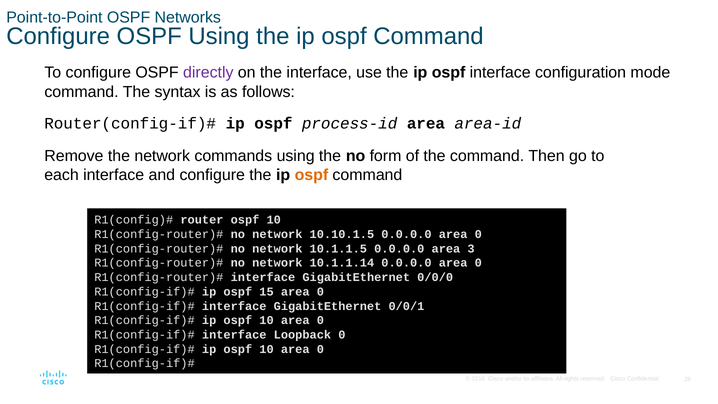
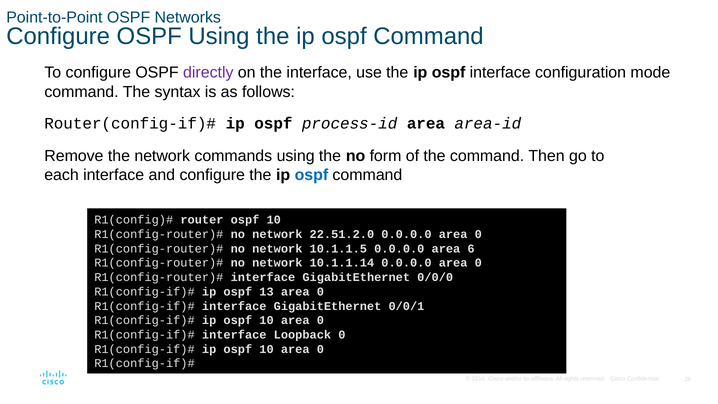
ospf colour: orange -> blue (311, 175)
10.10.1.5: 10.10.1.5 -> 22.51.2.0 (342, 234)
3: 3 -> 6 (471, 249)
15: 15 -> 13 (267, 292)
